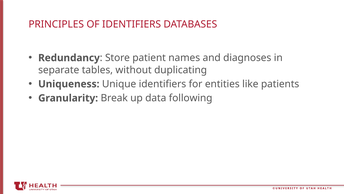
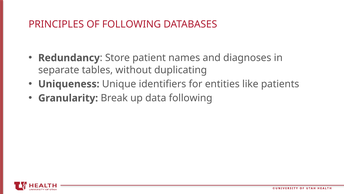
OF IDENTIFIERS: IDENTIFIERS -> FOLLOWING (132, 24)
